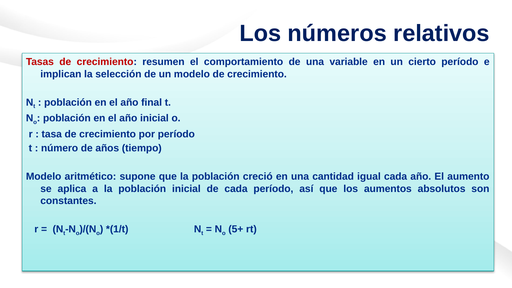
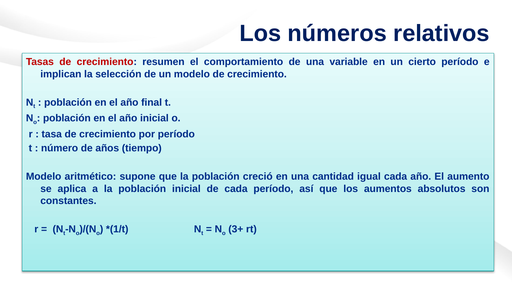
5+: 5+ -> 3+ (236, 229)
